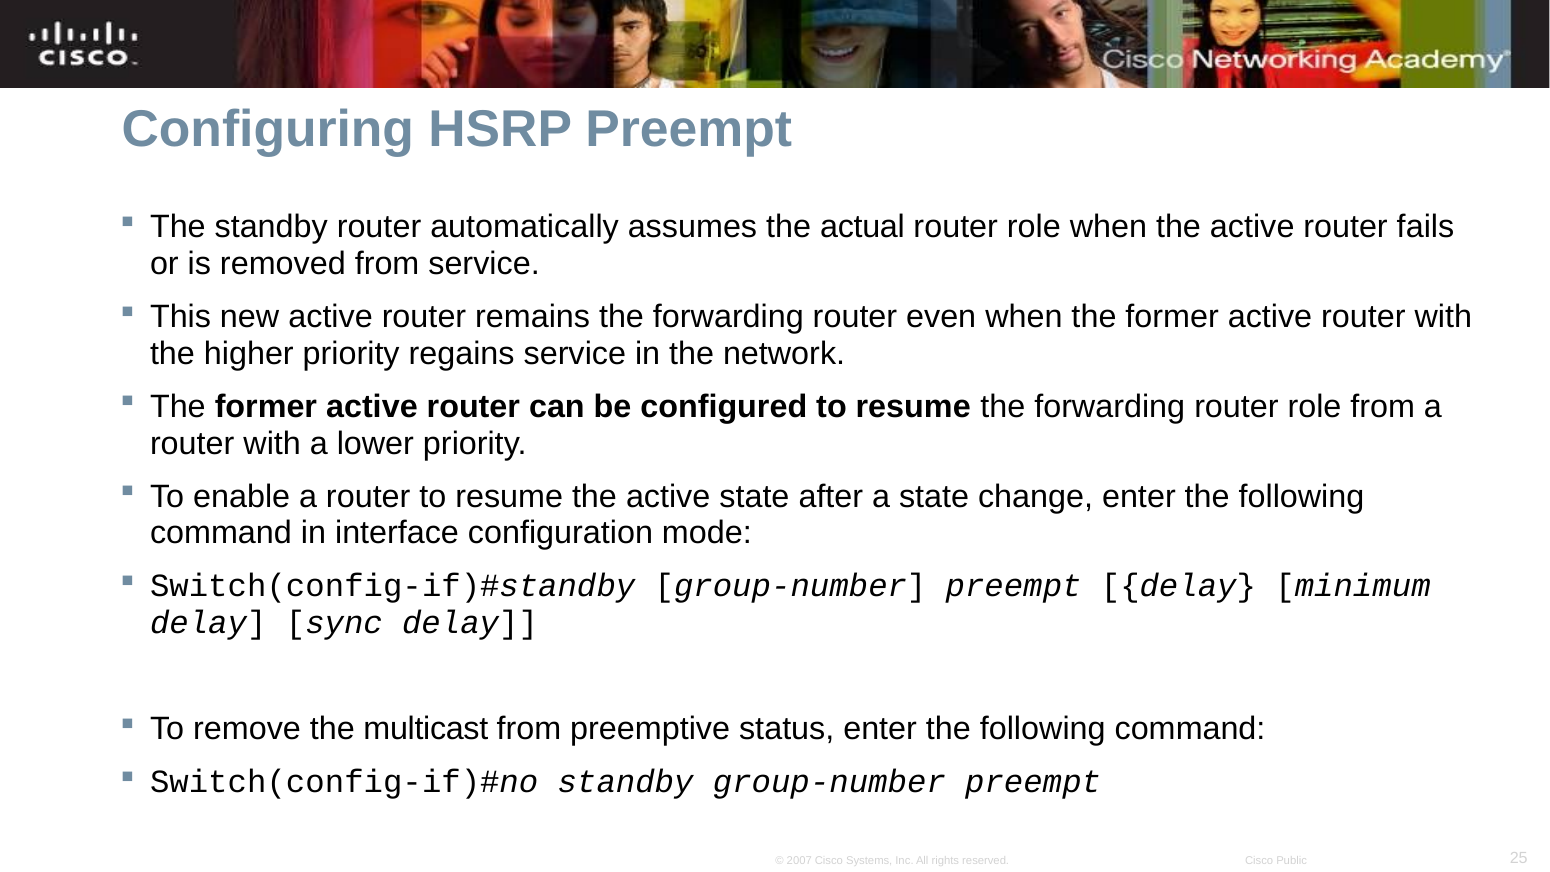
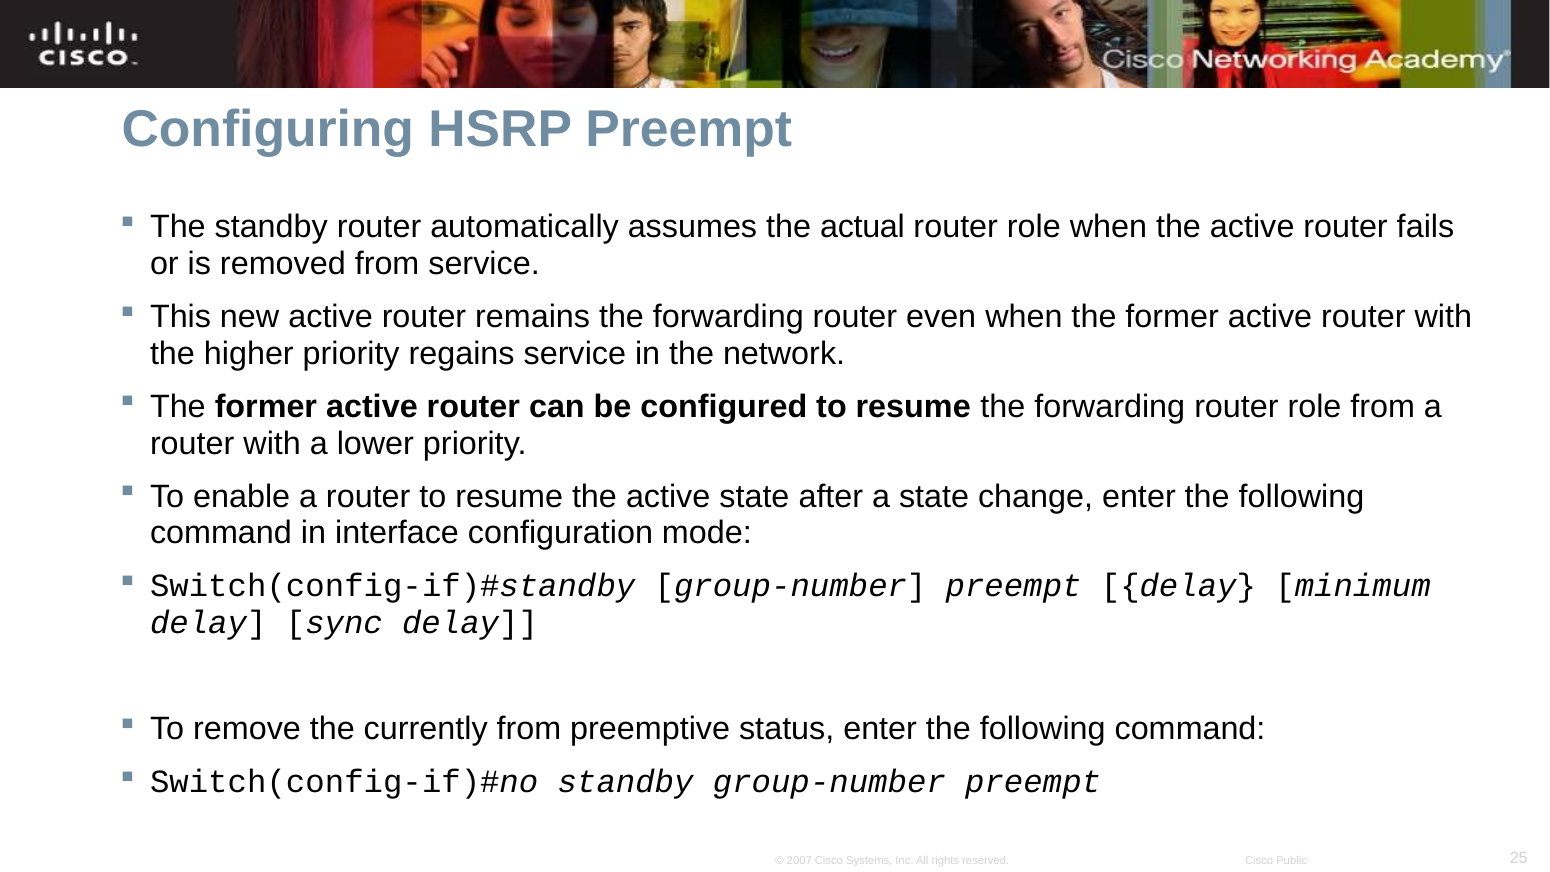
multicast: multicast -> currently (426, 729)
